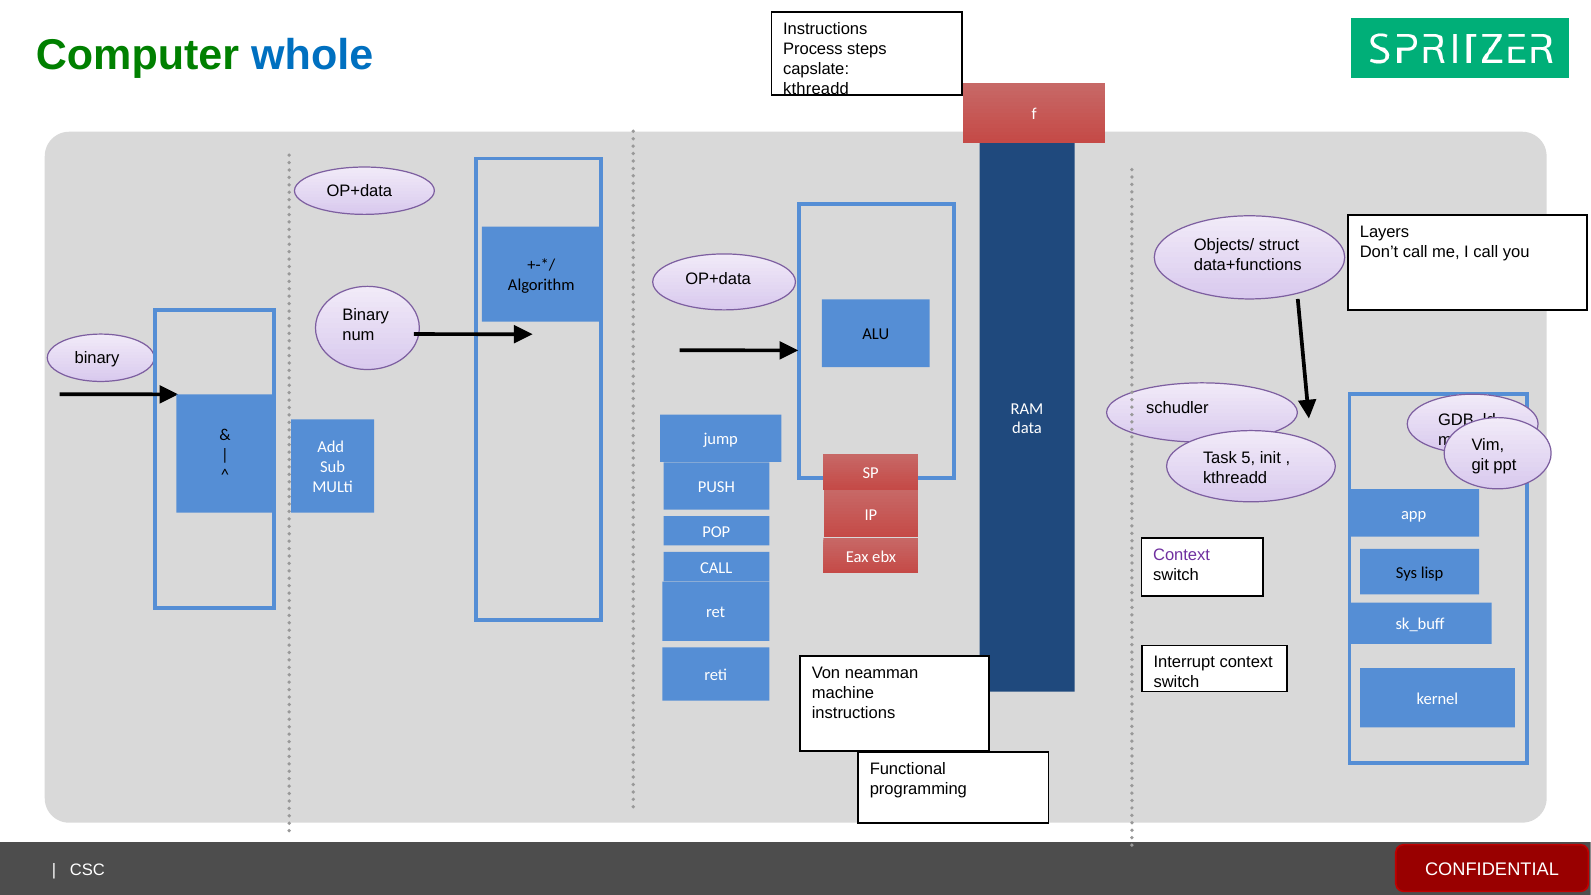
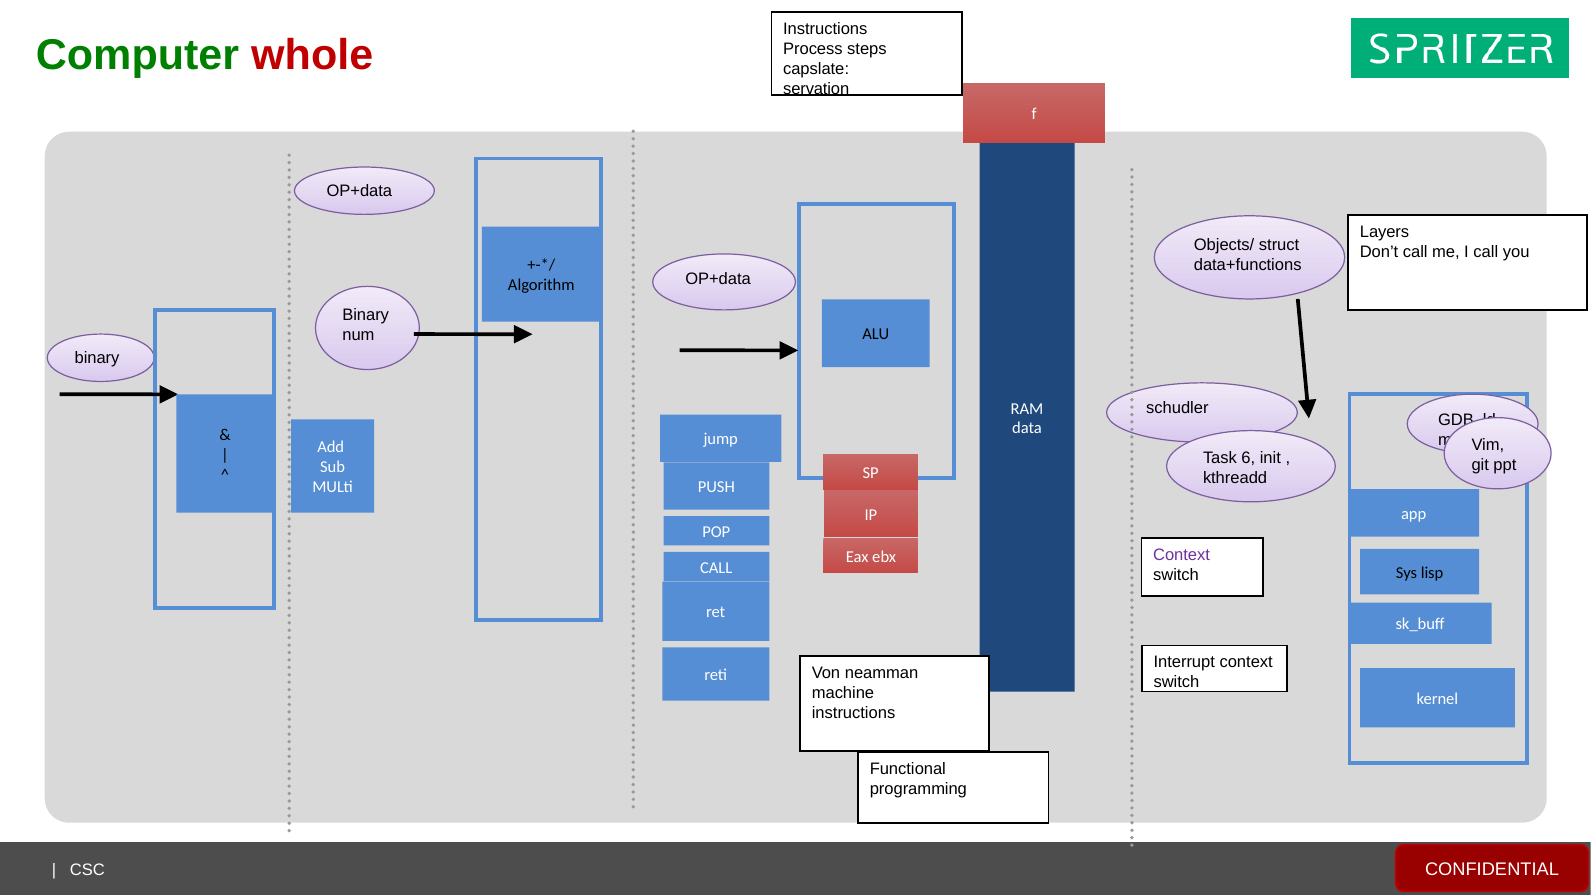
whole colour: blue -> red (312, 55)
kthreadd: kthreadd -> servation (816, 89)
5: 5 -> 6 (1248, 458)
